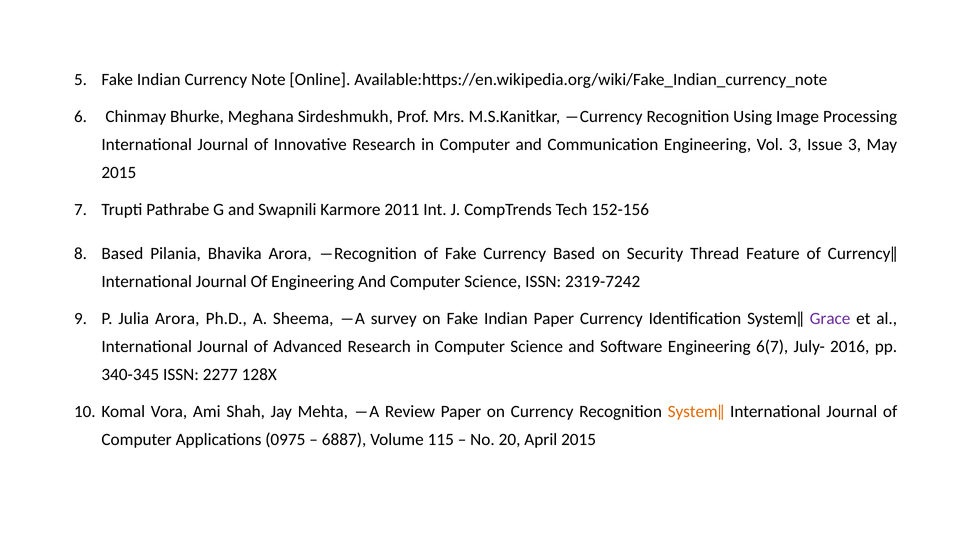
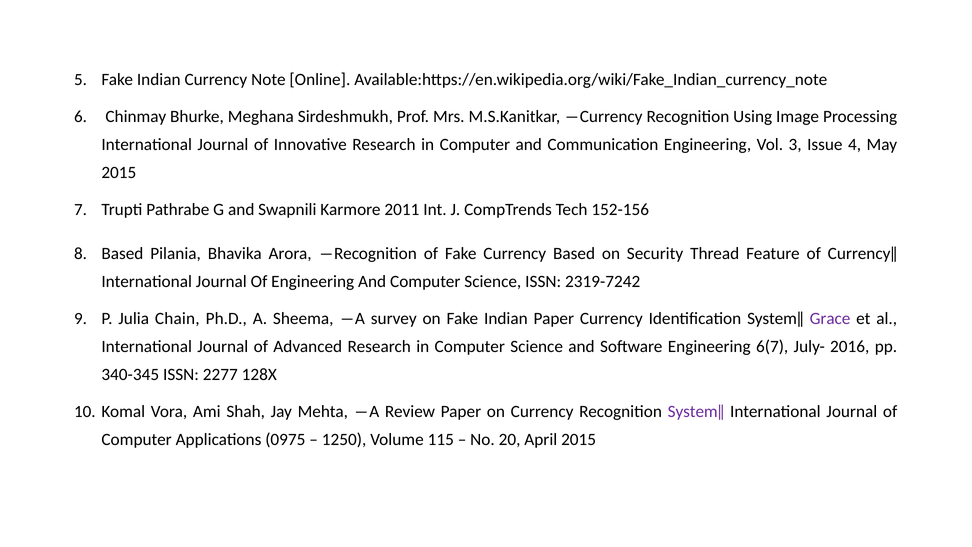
Issue 3: 3 -> 4 (855, 144)
Julia Arora: Arora -> Chain (177, 319)
System‖ colour: orange -> purple (696, 411)
6887: 6887 -> 1250 (344, 439)
